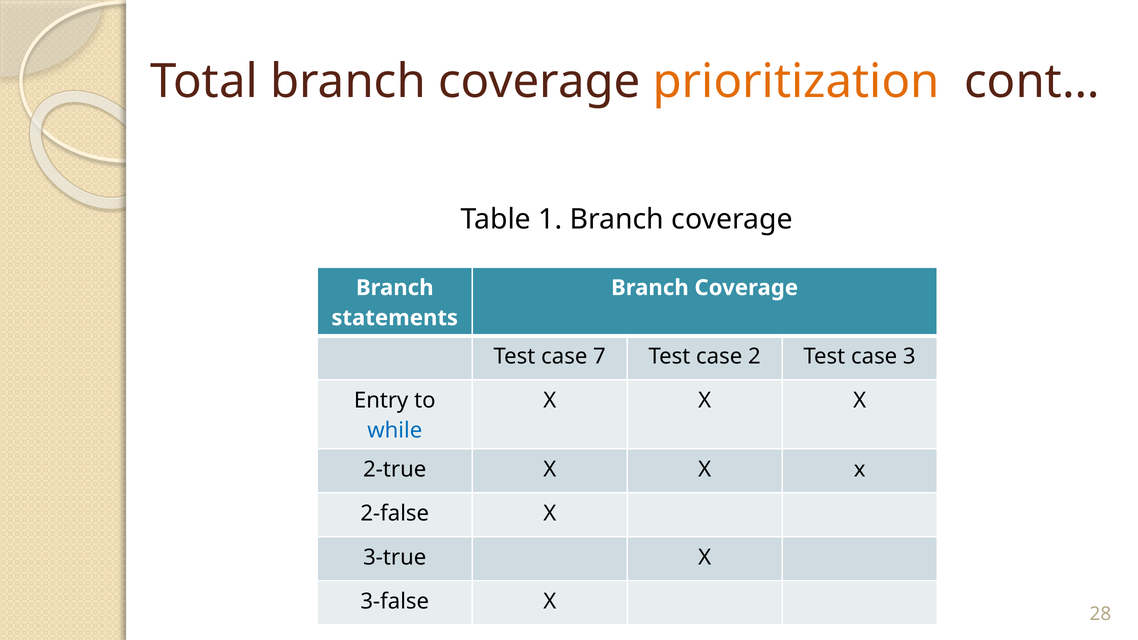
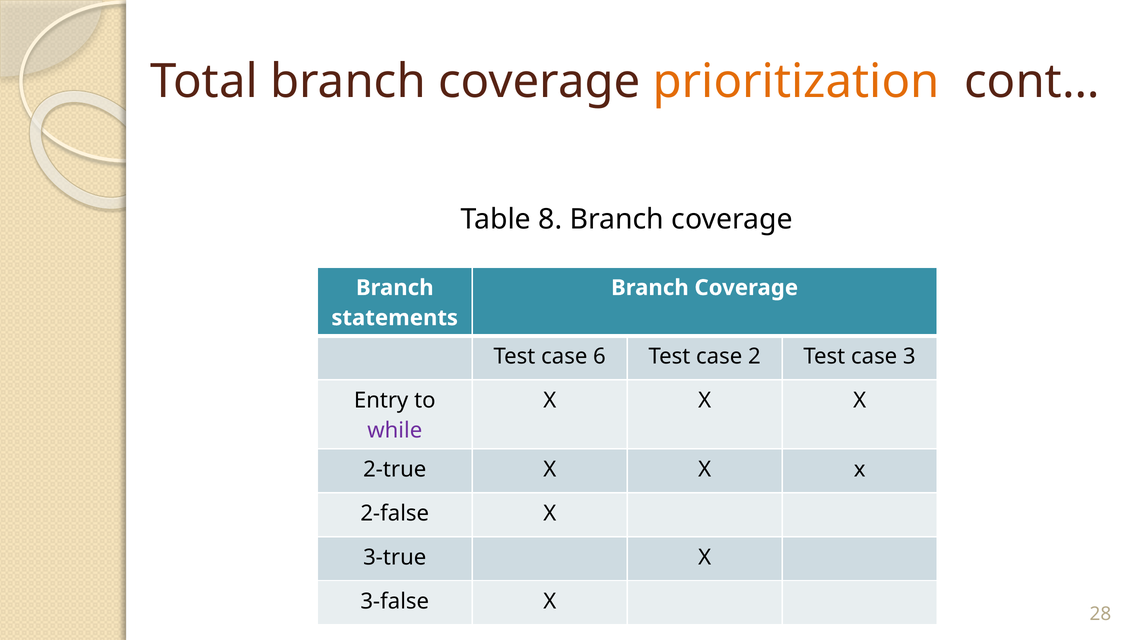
1: 1 -> 8 (550, 219)
7: 7 -> 6 (599, 357)
while colour: blue -> purple (395, 431)
